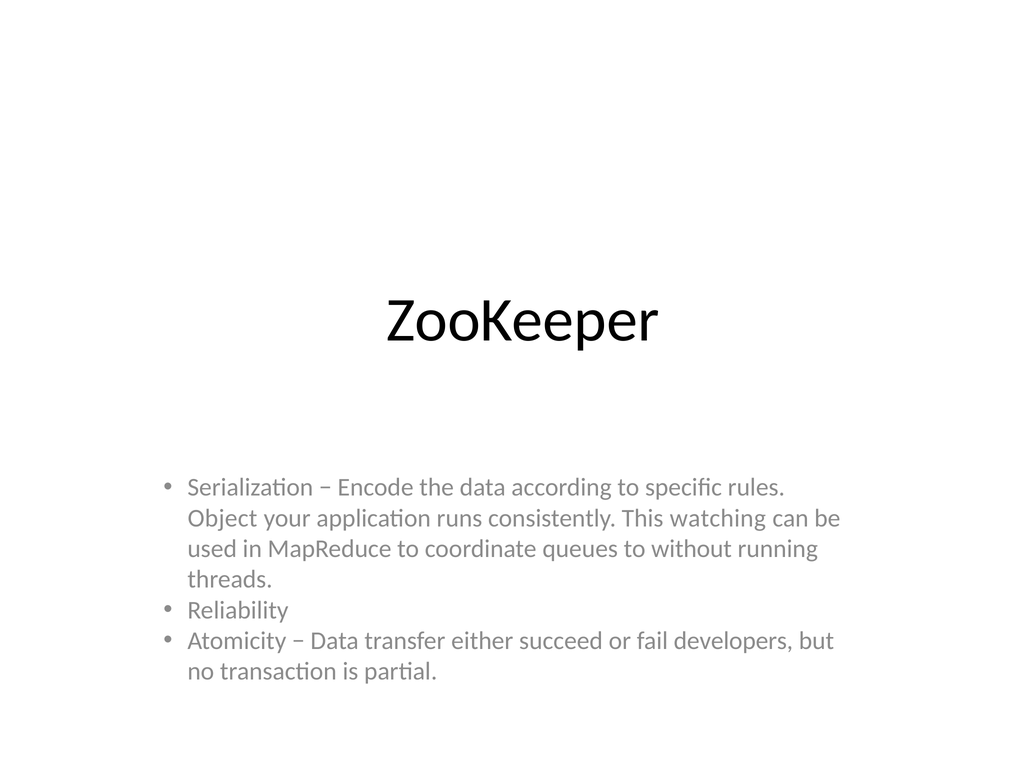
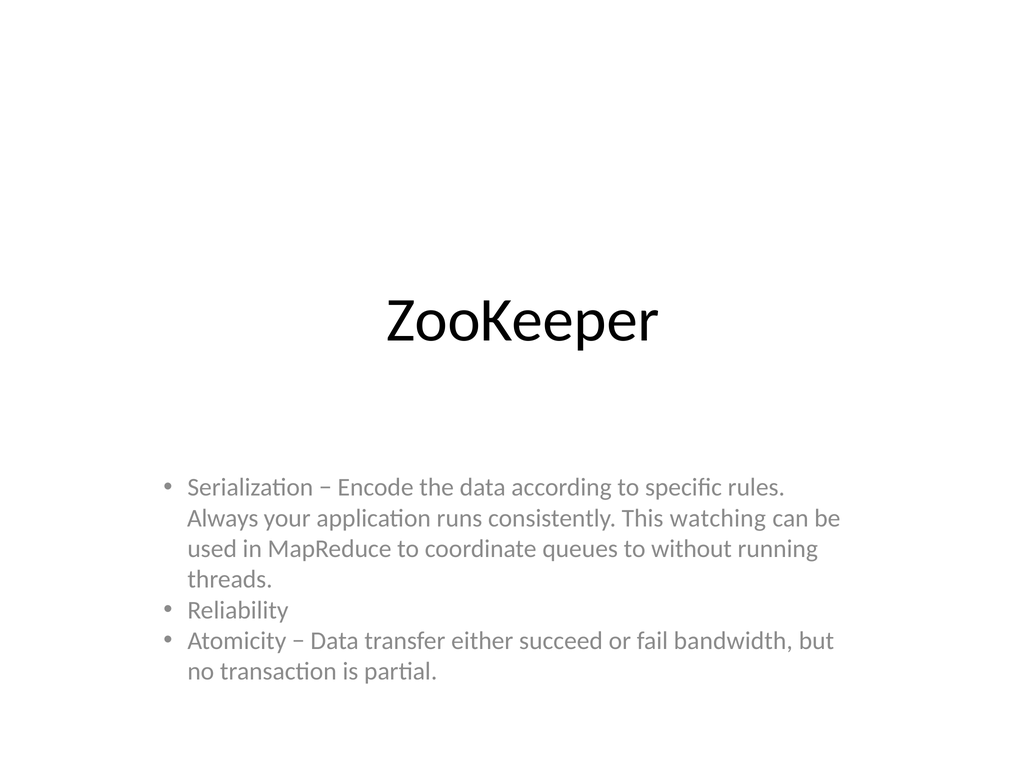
Object: Object -> Always (223, 518)
developers: developers -> bandwidth (733, 640)
